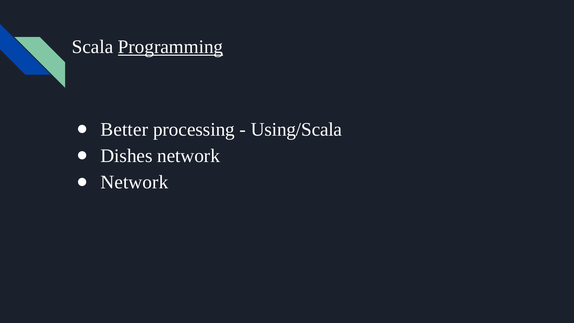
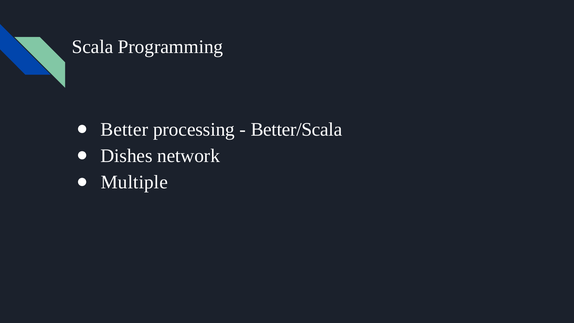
Programming underline: present -> none (171, 47)
Using/Scala: Using/Scala -> Better/Scala (296, 129)
Network: Network -> Multiple (134, 182)
